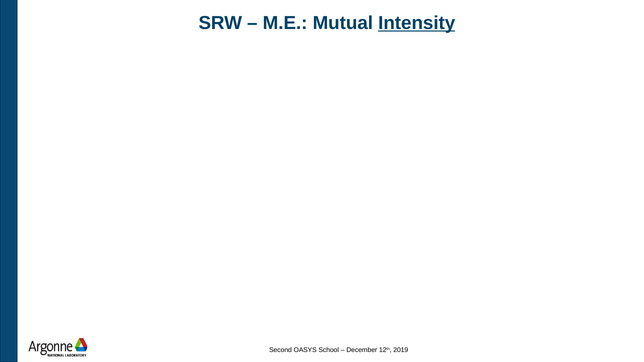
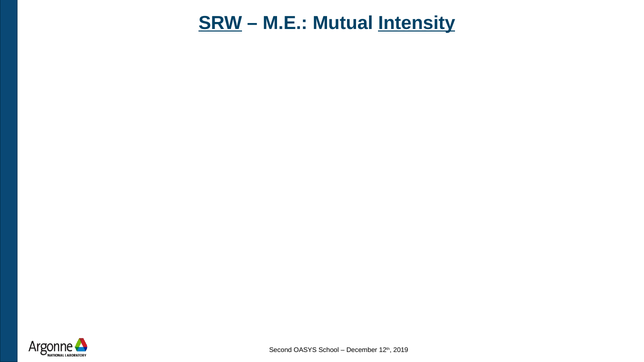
SRW underline: none -> present (220, 23)
